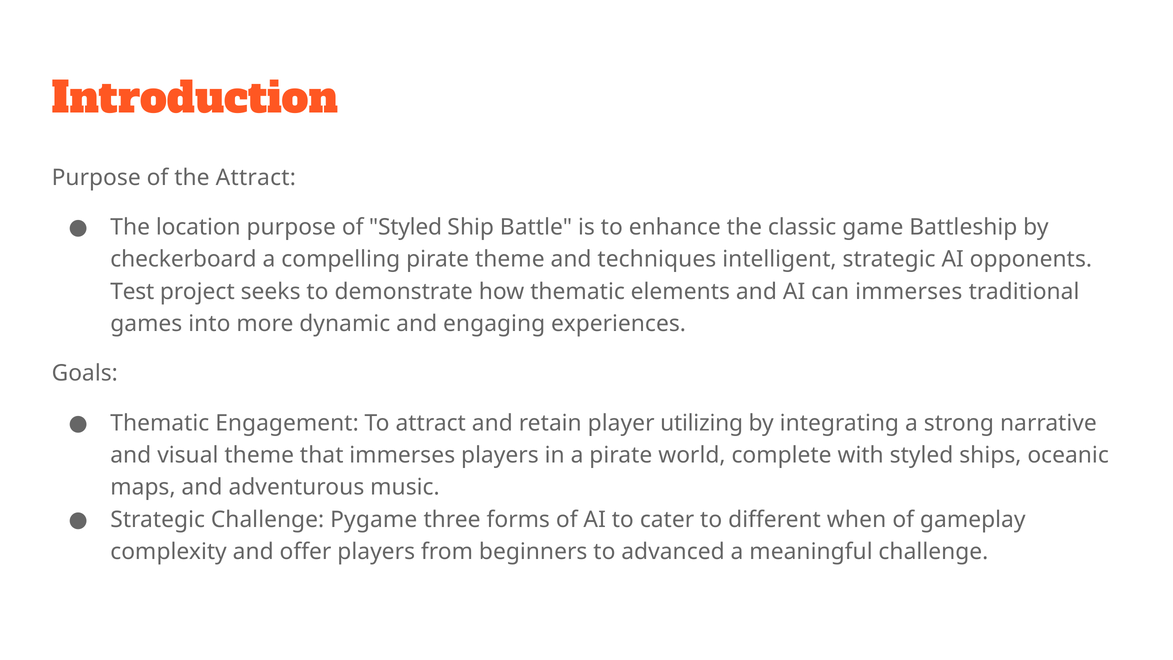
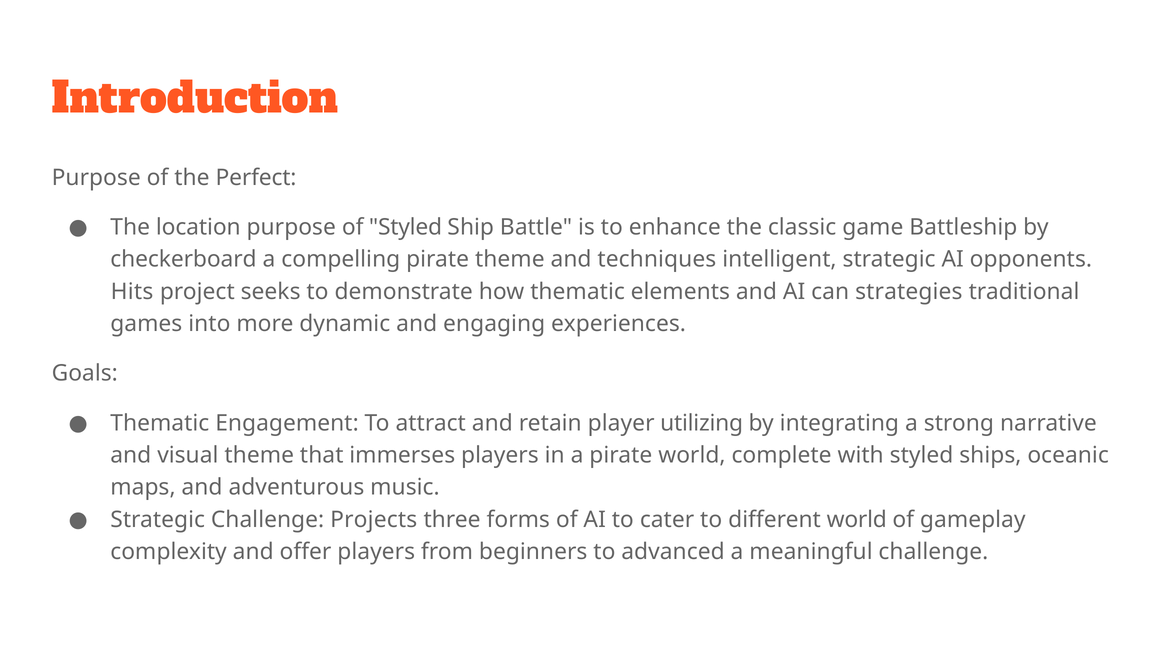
the Attract: Attract -> Perfect (256, 178)
Test: Test -> Hits (132, 291)
can immerses: immerses -> strategies (909, 291)
Pygame: Pygame -> Projects (374, 519)
different when: when -> world (857, 519)
